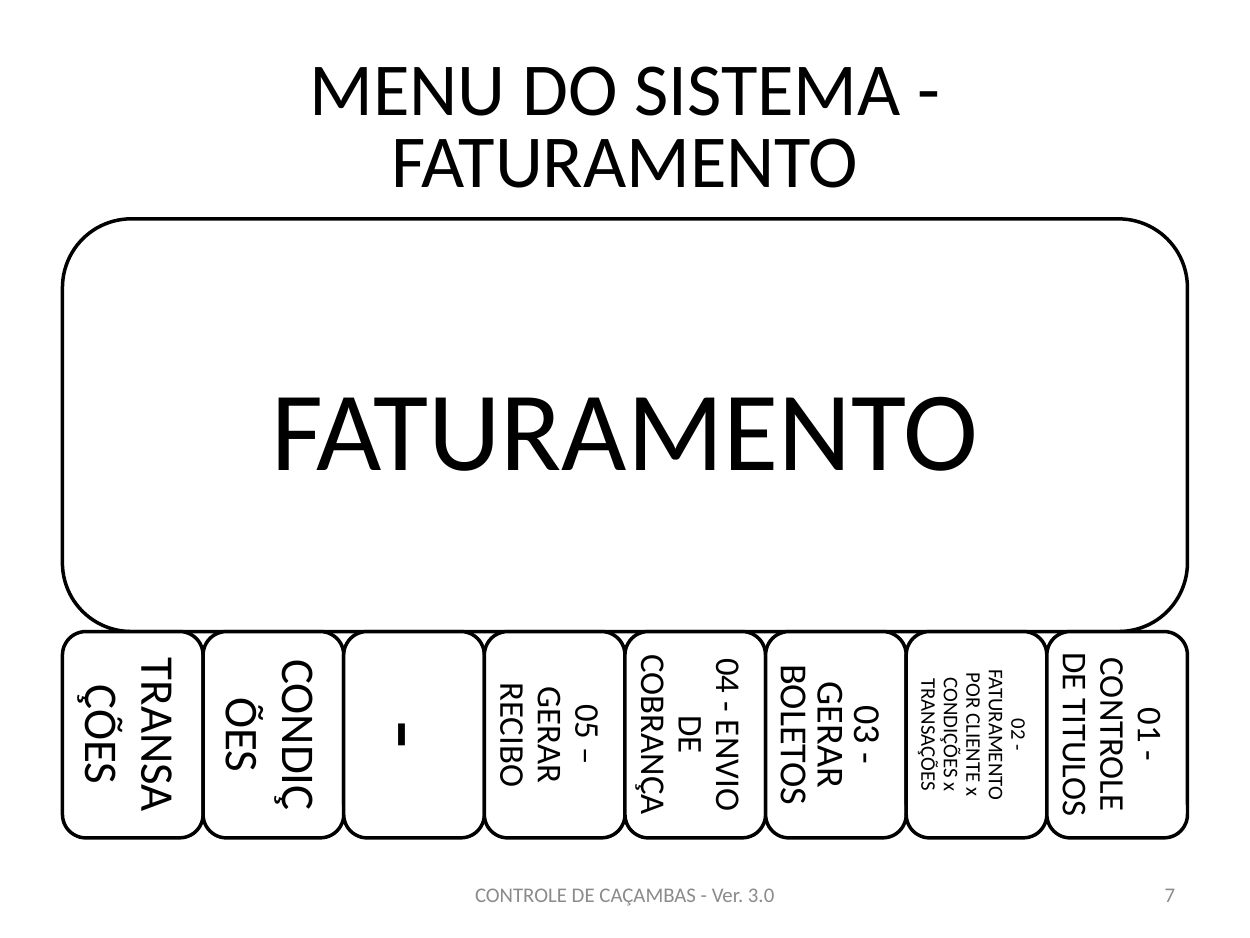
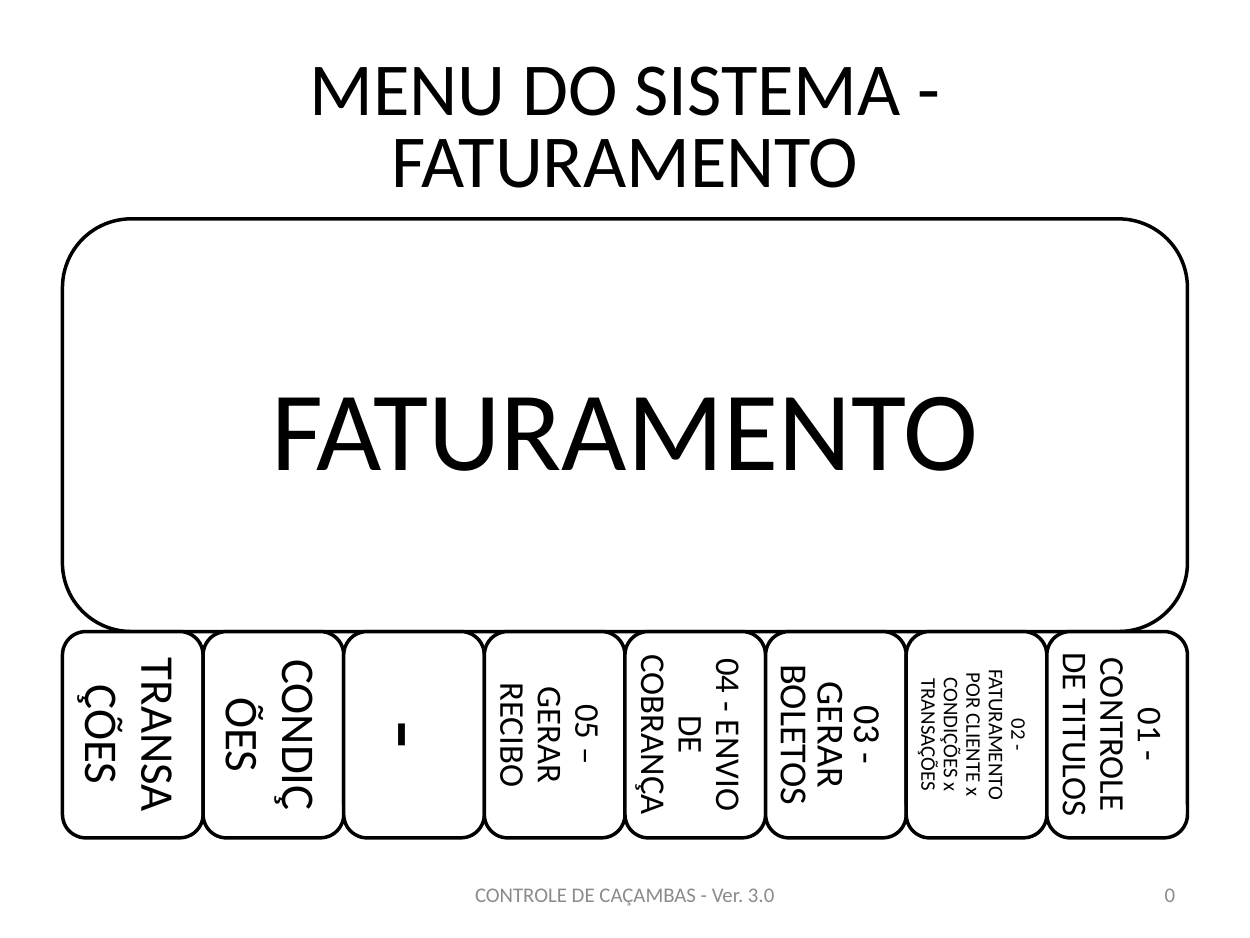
3.0 7: 7 -> 0 (1170, 895)
